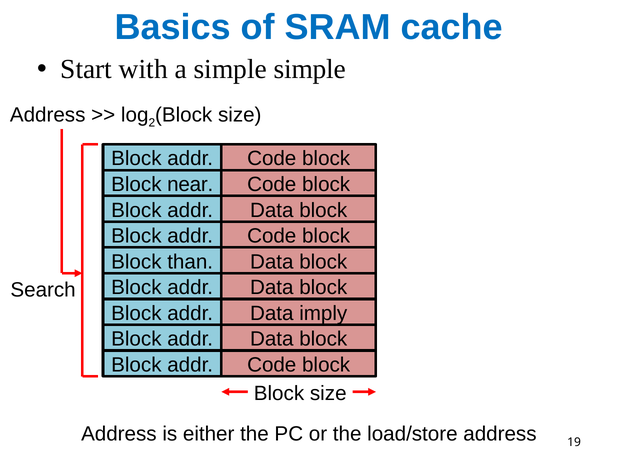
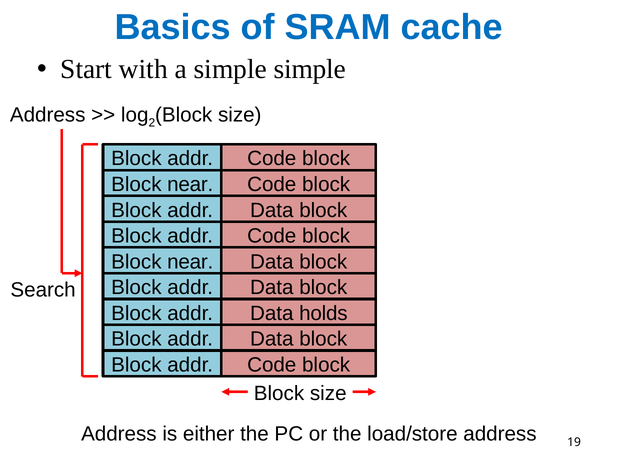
than: than -> near (190, 261)
imply: imply -> holds (323, 313)
